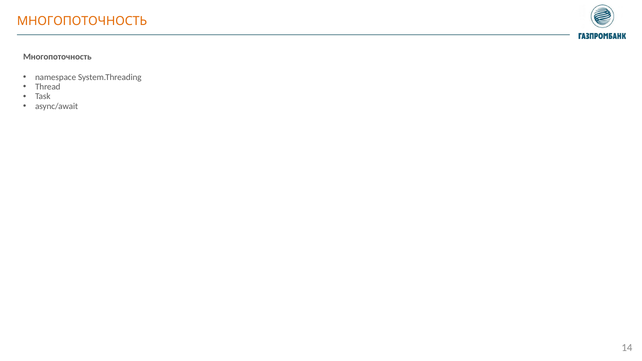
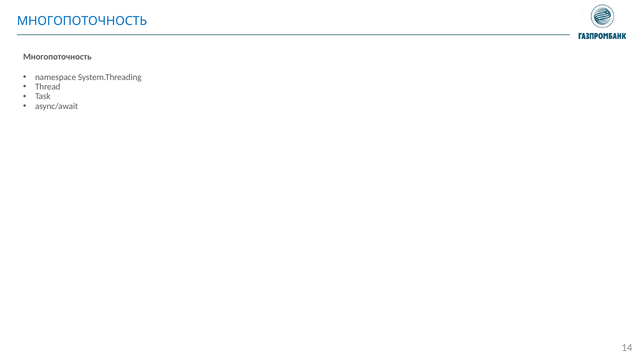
МНОГОПОТОЧНОСТЬ colour: orange -> blue (82, 21)
